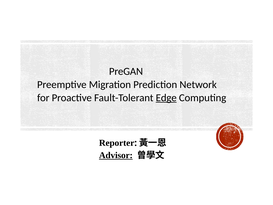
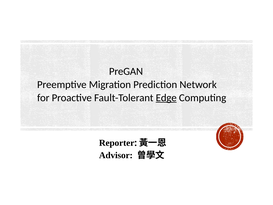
Advisor underline: present -> none (116, 155)
